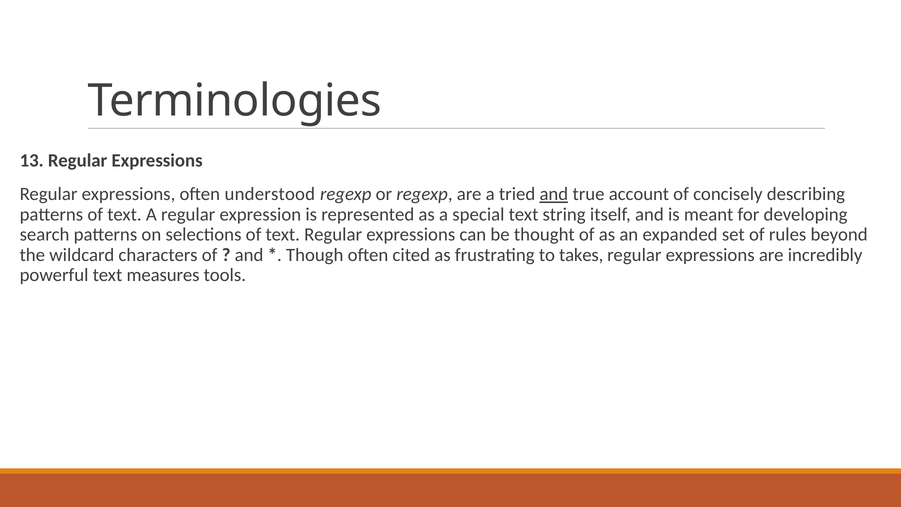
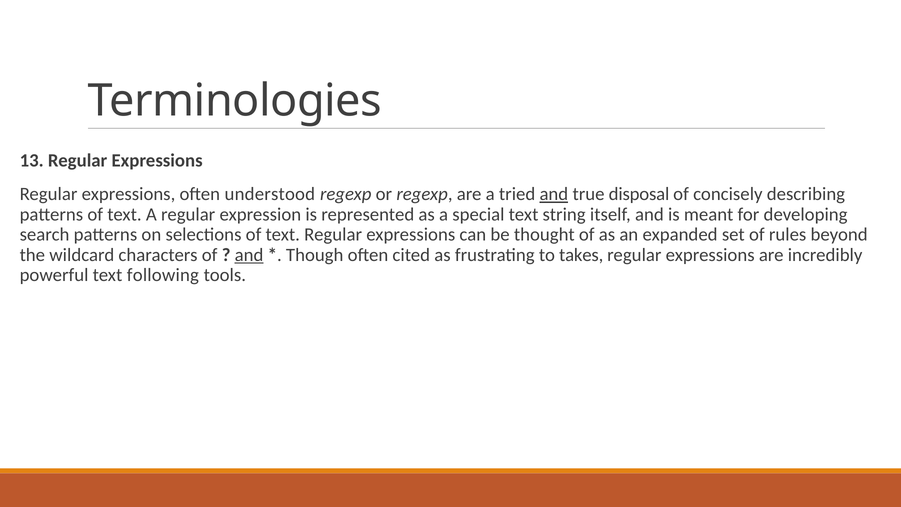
account: account -> disposal (639, 194)
and underline: none -> present (249, 255)
measures: measures -> following (163, 275)
